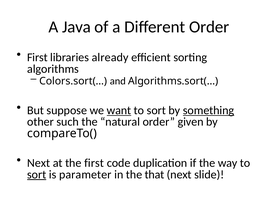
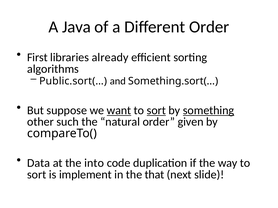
Colors.sort(…: Colors.sort(… -> Public.sort(… (73, 81)
Algorithms.sort(…: Algorithms.sort(… -> Something.sort(… (173, 81)
sort underline: none -> present (156, 111)
Next: Next -> Data (39, 163)
the first: first -> into (94, 163)
sort underline: present -> none (37, 175)
parameter: parameter -> implement (85, 175)
